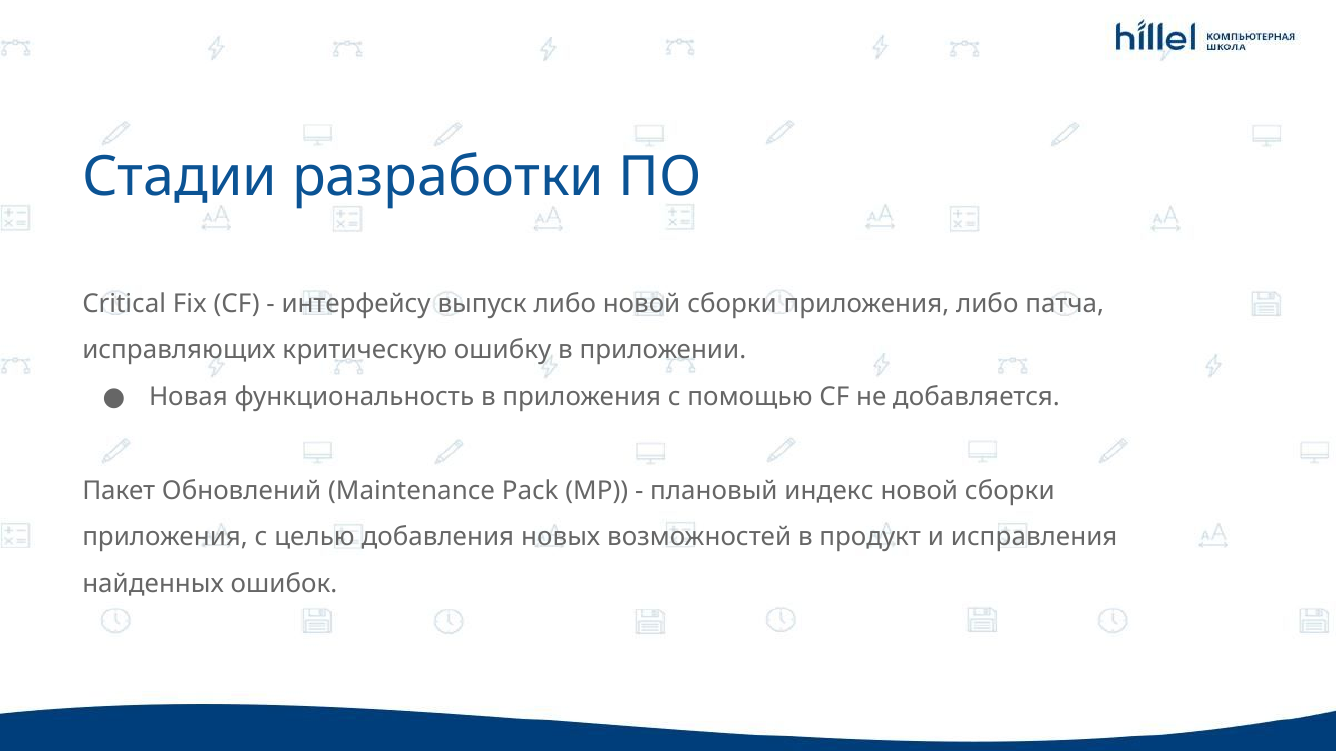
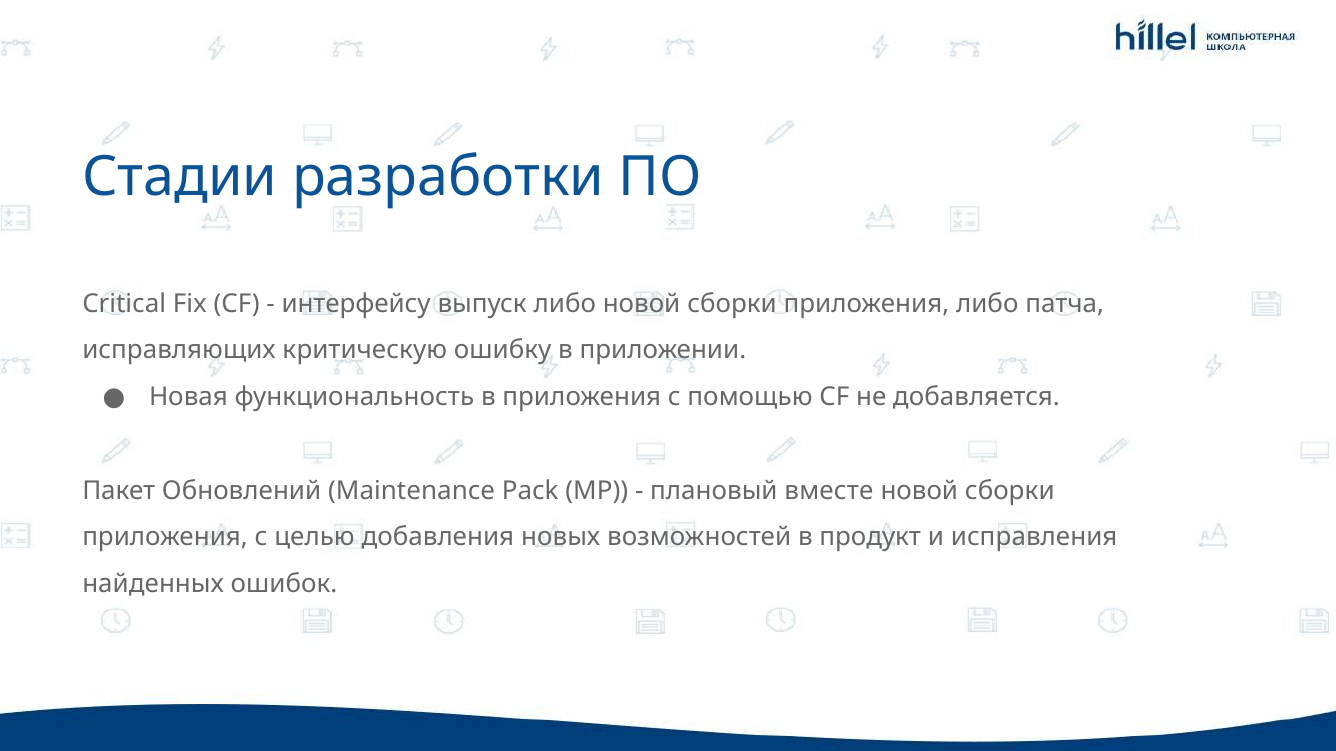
индекс: индекс -> вместе (829, 491)
